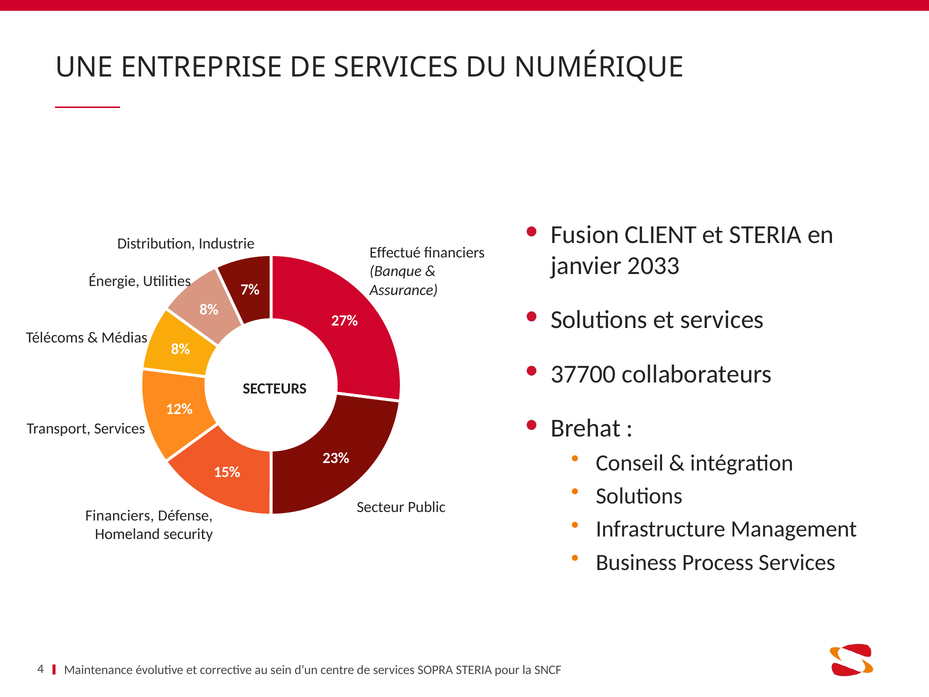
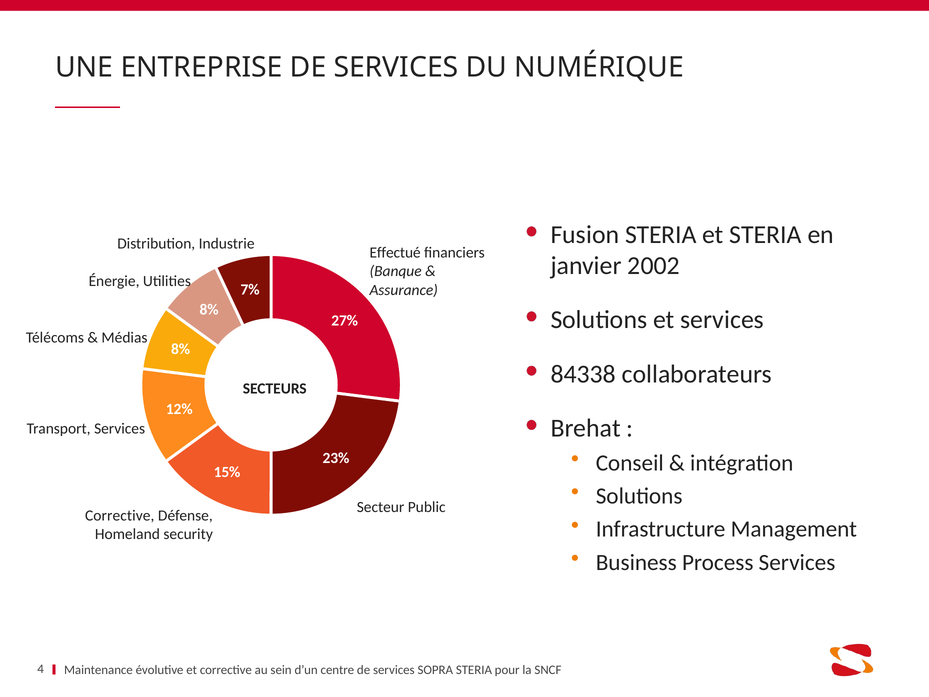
Fusion CLIENT: CLIENT -> STERIA (661, 235)
2033: 2033 -> 2002 (654, 266)
37700: 37700 -> 84338 (583, 374)
Financiers: Financiers -> Corrective (120, 515)
